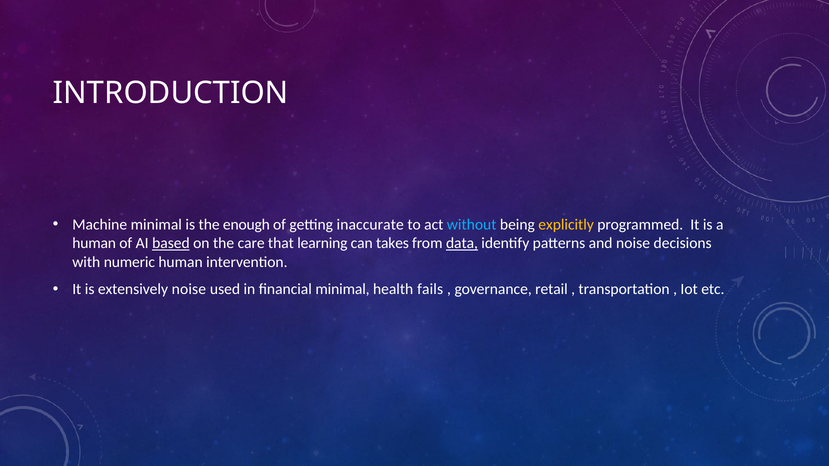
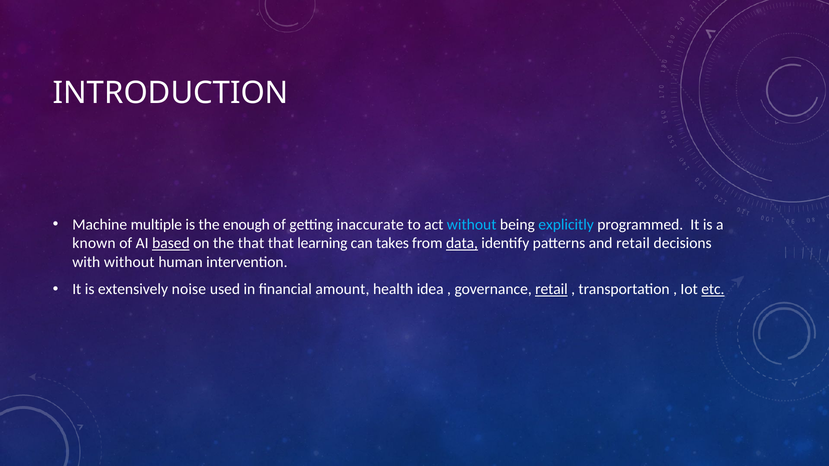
Machine minimal: minimal -> multiple (156, 225)
explicitly colour: yellow -> light blue (566, 225)
human: human -> known (94, 243)
the care: care -> that (251, 243)
and noise: noise -> retail (633, 243)
with numeric: numeric -> without (129, 262)
financial minimal: minimal -> amount (342, 289)
fails: fails -> idea (430, 289)
retail underline: none -> present (551, 289)
etc underline: none -> present (713, 289)
